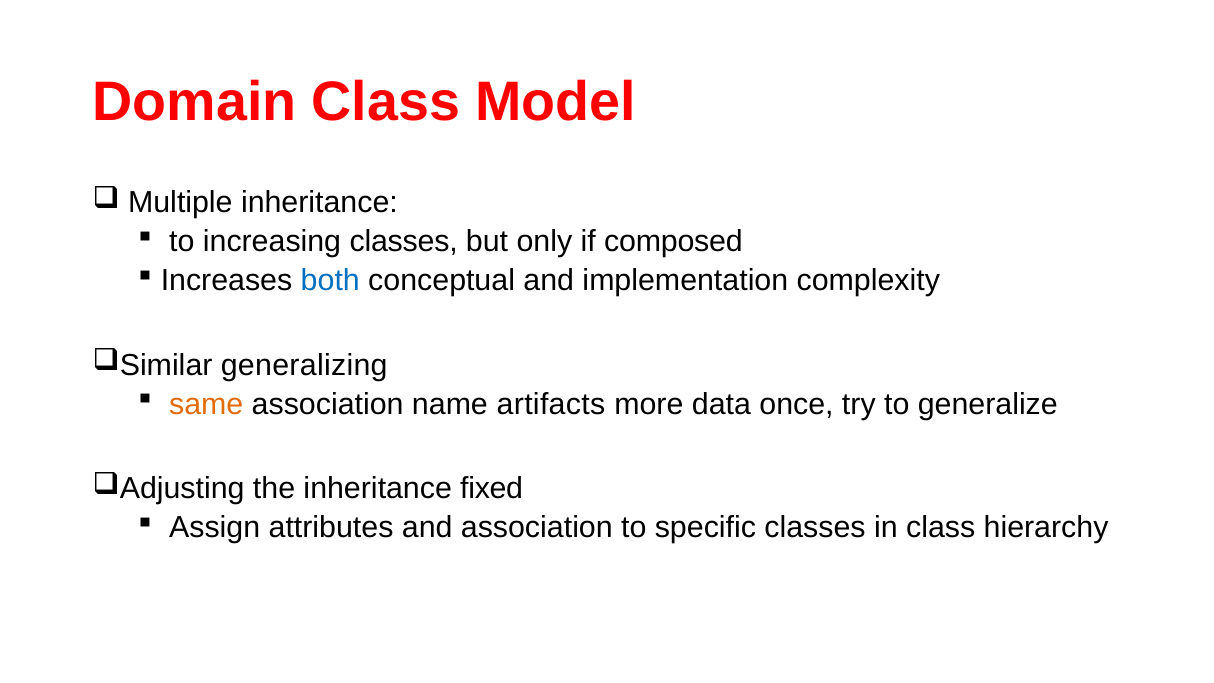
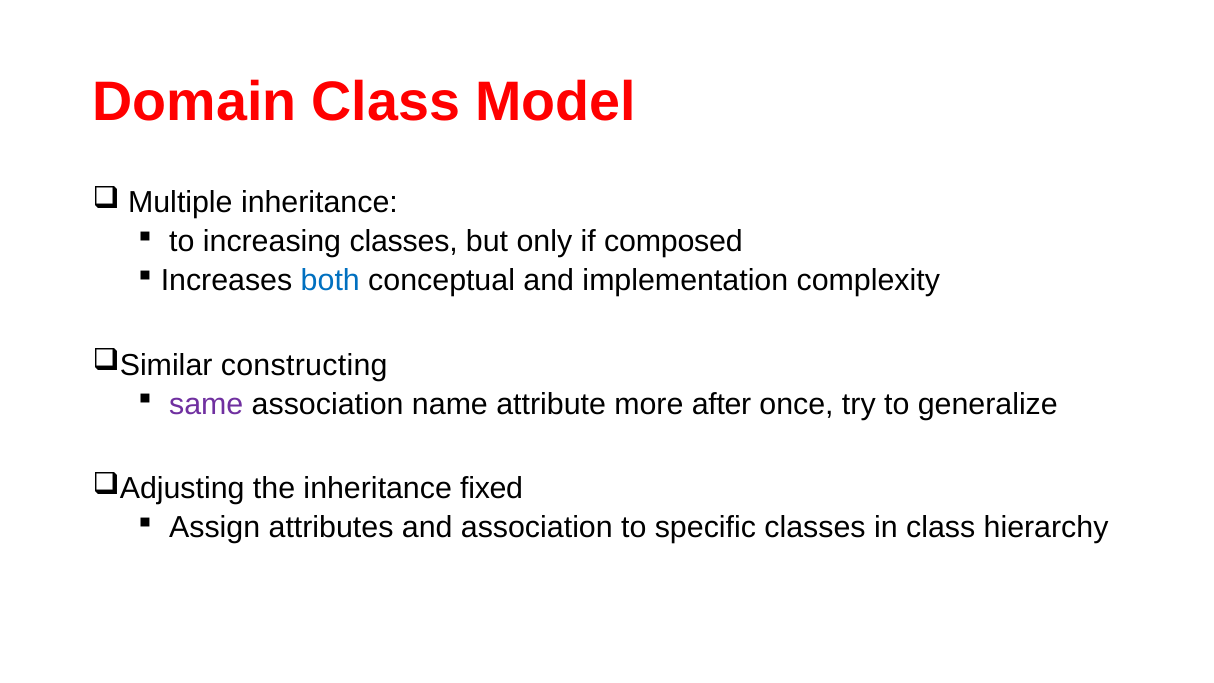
generalizing: generalizing -> constructing (304, 365)
same colour: orange -> purple (206, 404)
artifacts: artifacts -> attribute (551, 404)
data: data -> after (722, 404)
